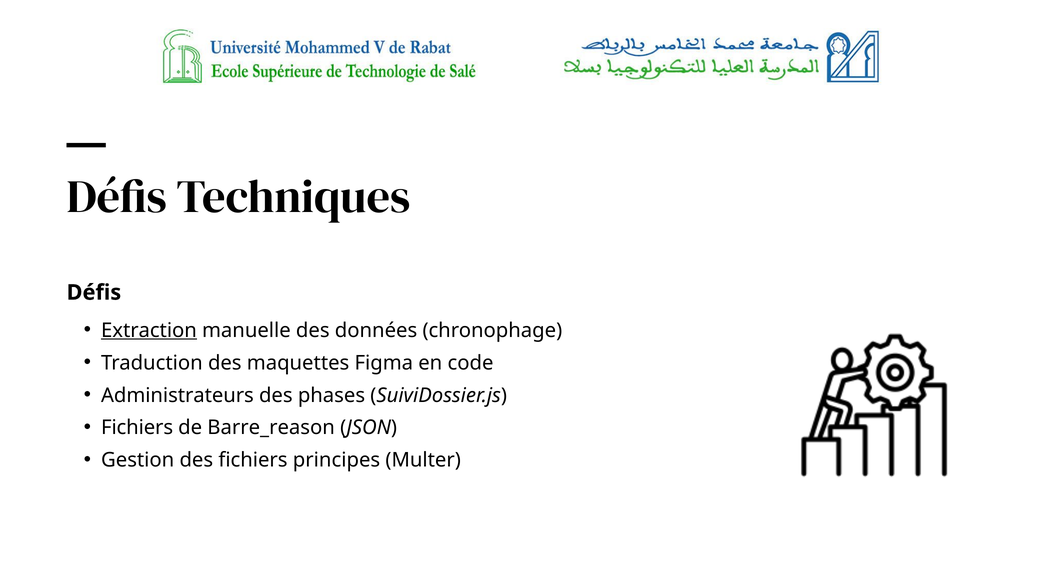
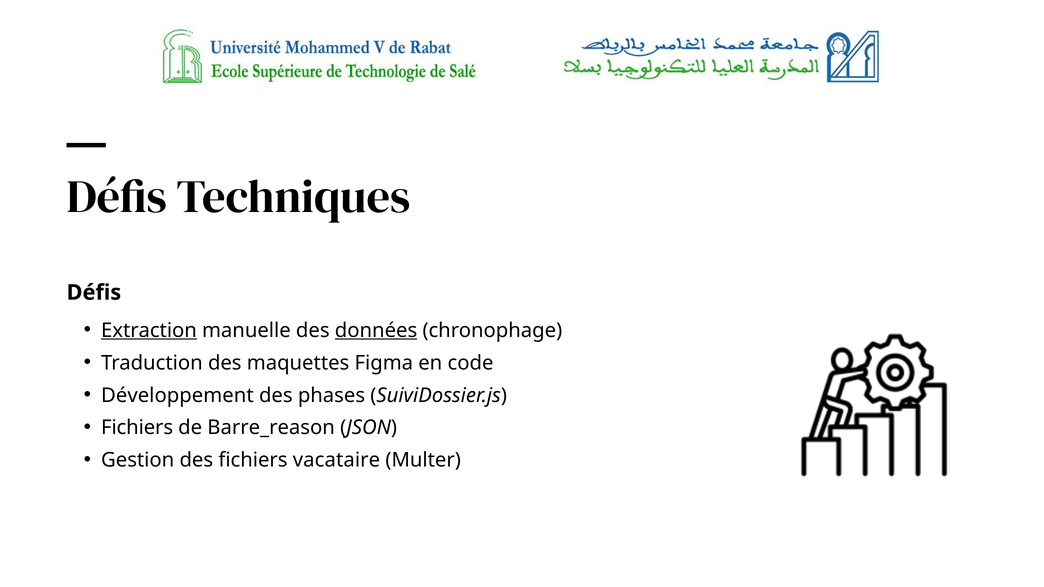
données underline: none -> present (376, 331)
Administrateurs: Administrateurs -> Développement (177, 395)
principes: principes -> vacataire (336, 460)
